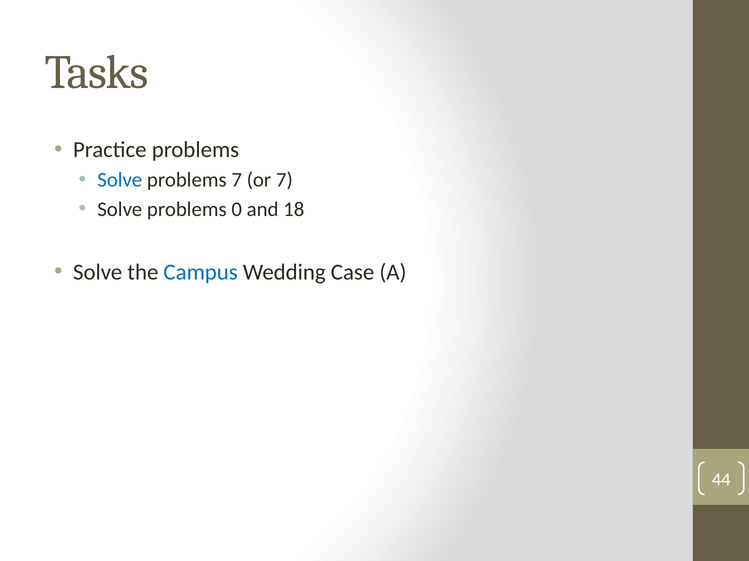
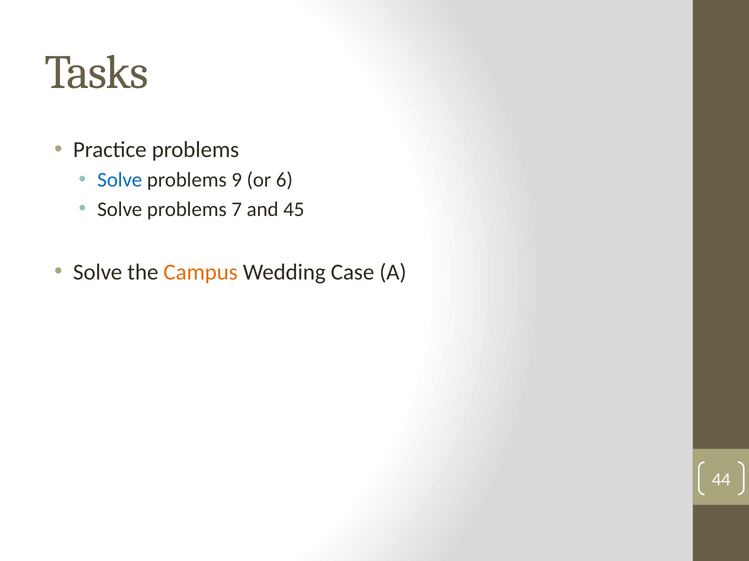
problems 7: 7 -> 9 (237, 180)
or 7: 7 -> 6 (284, 180)
0: 0 -> 7 (237, 210)
18: 18 -> 45 (294, 210)
Campus colour: blue -> orange (201, 272)
